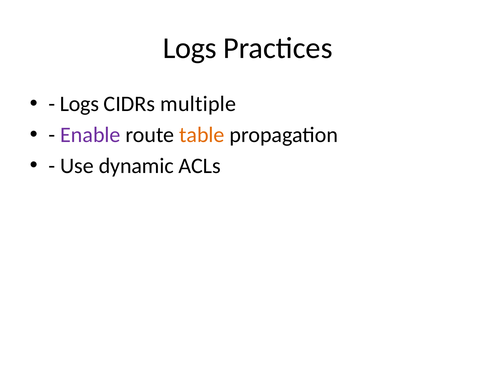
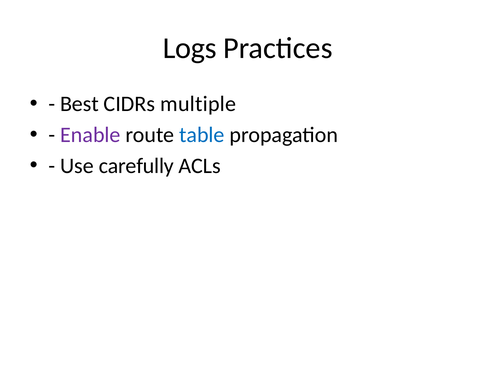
Logs: Logs -> Best (79, 104)
table colour: orange -> blue (202, 135)
dynamic: dynamic -> carefully (136, 166)
